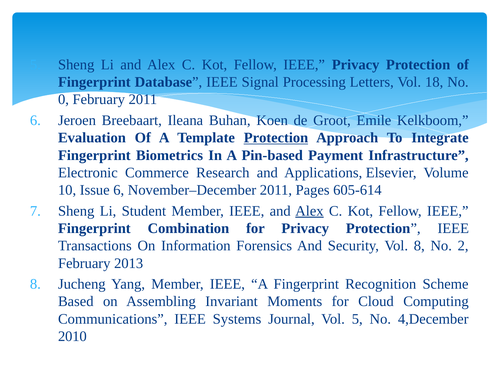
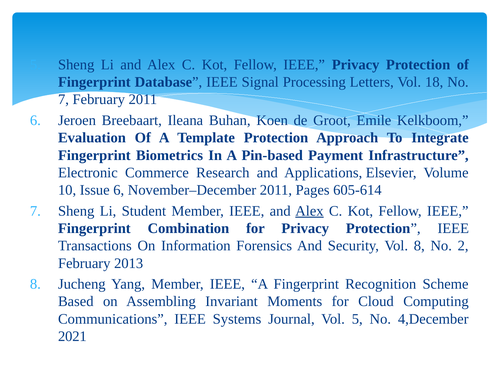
0: 0 -> 7 (63, 100)
Protection underline: present -> none (276, 138)
2010: 2010 -> 2021 (72, 337)
